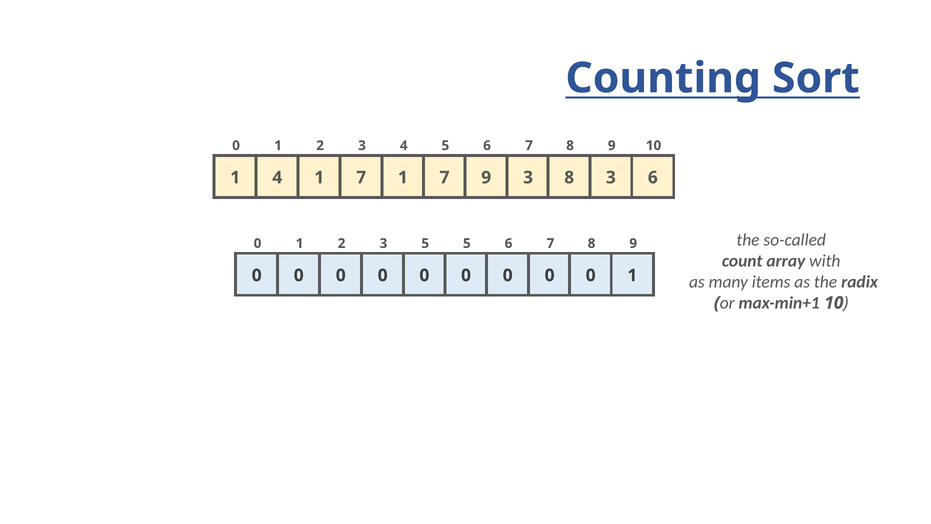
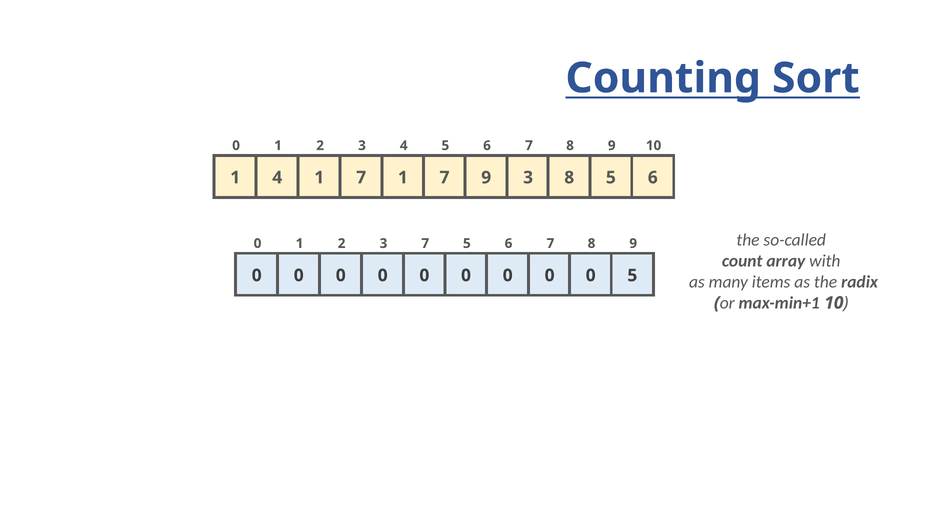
8 3: 3 -> 5 (611, 177)
3 5: 5 -> 7 (425, 243)
0 0 1: 1 -> 5 (632, 275)
